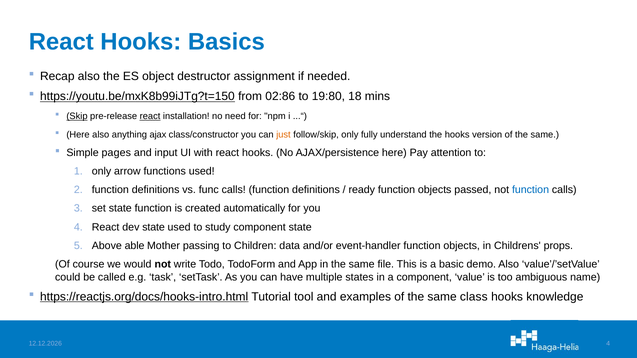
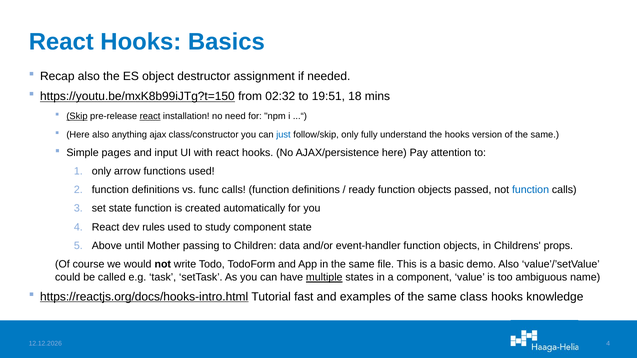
02:86: 02:86 -> 02:32 (280, 96)
19:80: 19:80 -> 19:51 (328, 96)
just colour: orange -> blue (283, 135)
dev state: state -> rules (154, 227)
able: able -> until (134, 246)
multiple underline: none -> present (324, 278)
tool: tool -> fast (304, 297)
